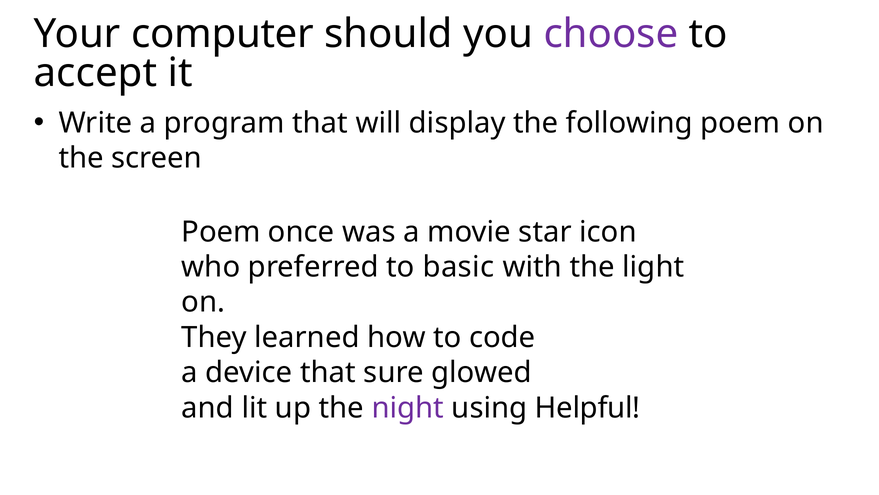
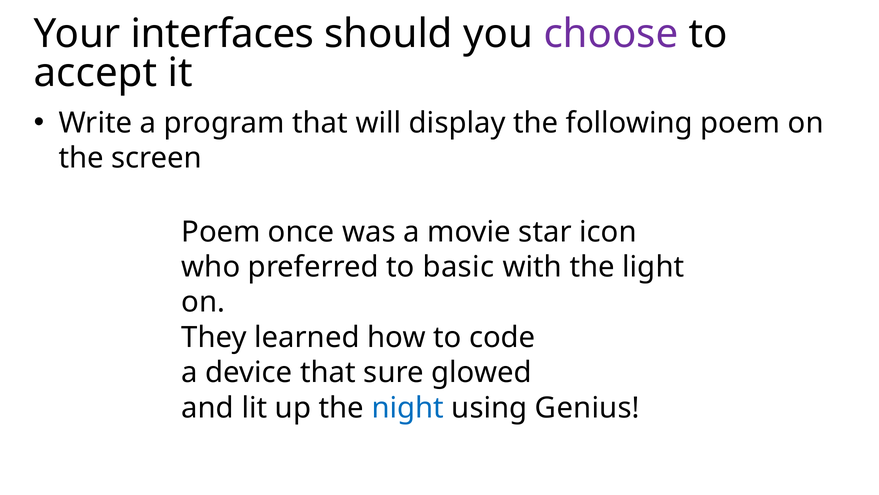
computer: computer -> interfaces (223, 34)
night colour: purple -> blue (408, 407)
Helpful: Helpful -> Genius (587, 407)
